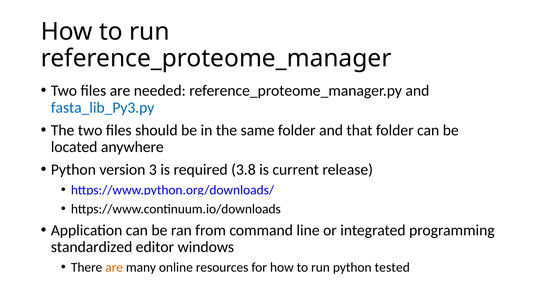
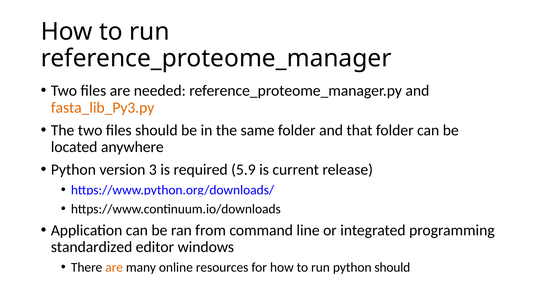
fasta_lib_Py3.py colour: blue -> orange (103, 107)
3.8: 3.8 -> 5.9 (243, 169)
python tested: tested -> should (392, 267)
